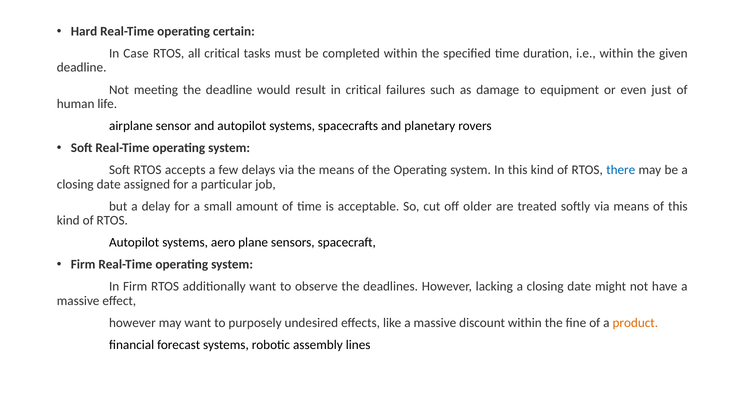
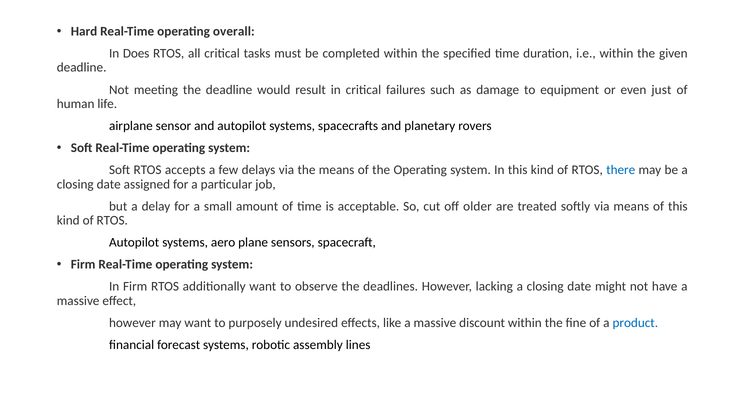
certain: certain -> overall (234, 31)
Case: Case -> Does (136, 53)
product colour: orange -> blue (635, 323)
